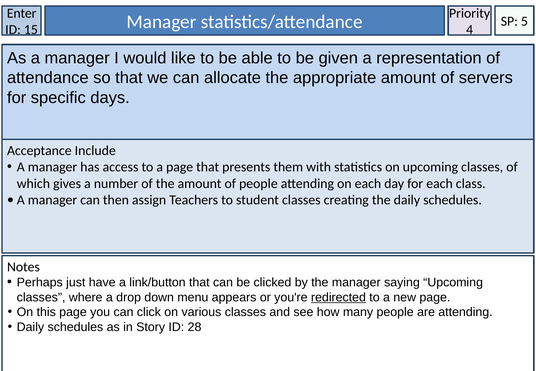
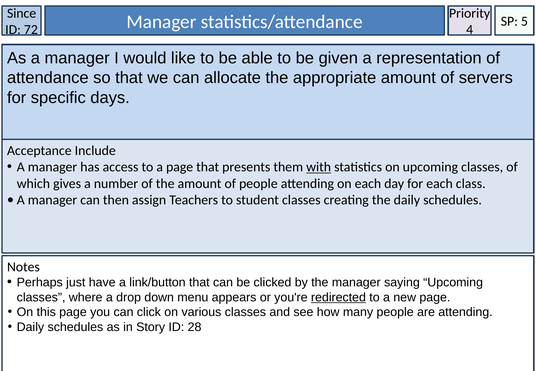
Enter: Enter -> Since (22, 13)
15: 15 -> 72 (31, 30)
with underline: none -> present (319, 167)
